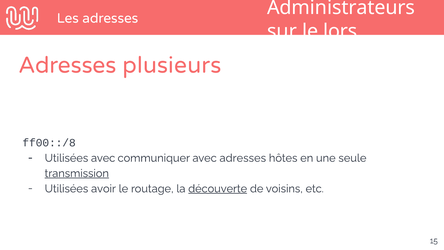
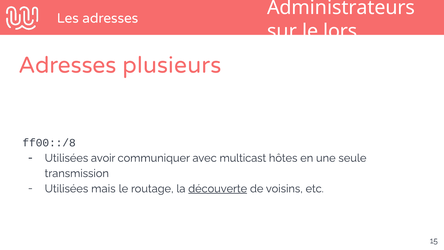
Utilisées avec: avec -> avoir (103, 158)
avec adresses: adresses -> multicast (243, 158)
transmission underline: present -> none (77, 173)
avoir: avoir -> mais (103, 189)
